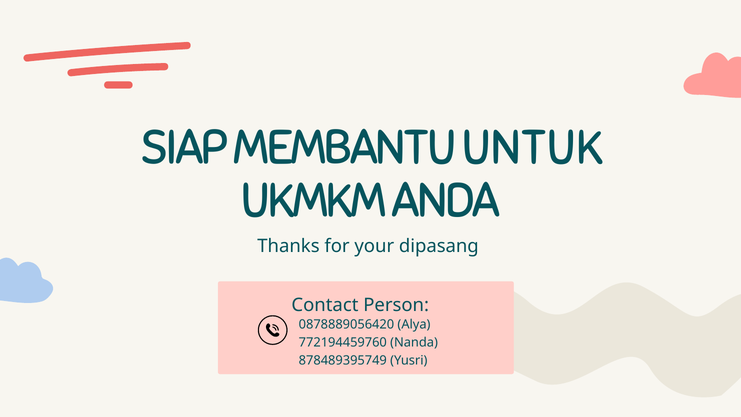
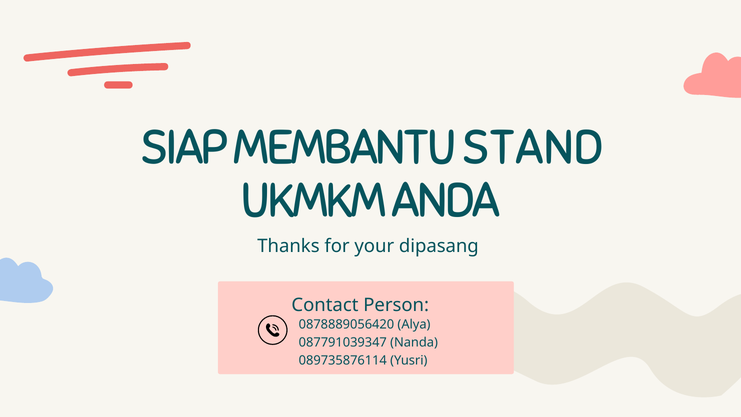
UNTUK: UNTUK -> STAND (533, 148)
772194459760: 772194459760 -> 087791039347 (343, 343)
878489395749: 878489395749 -> 089735876114 (343, 361)
